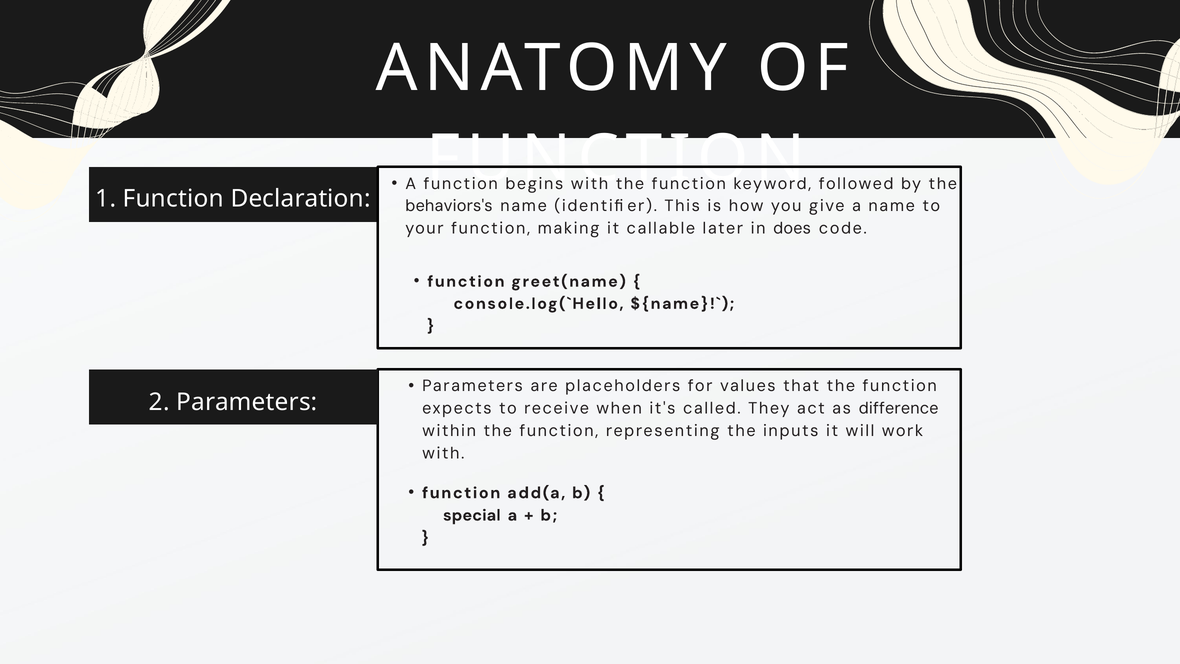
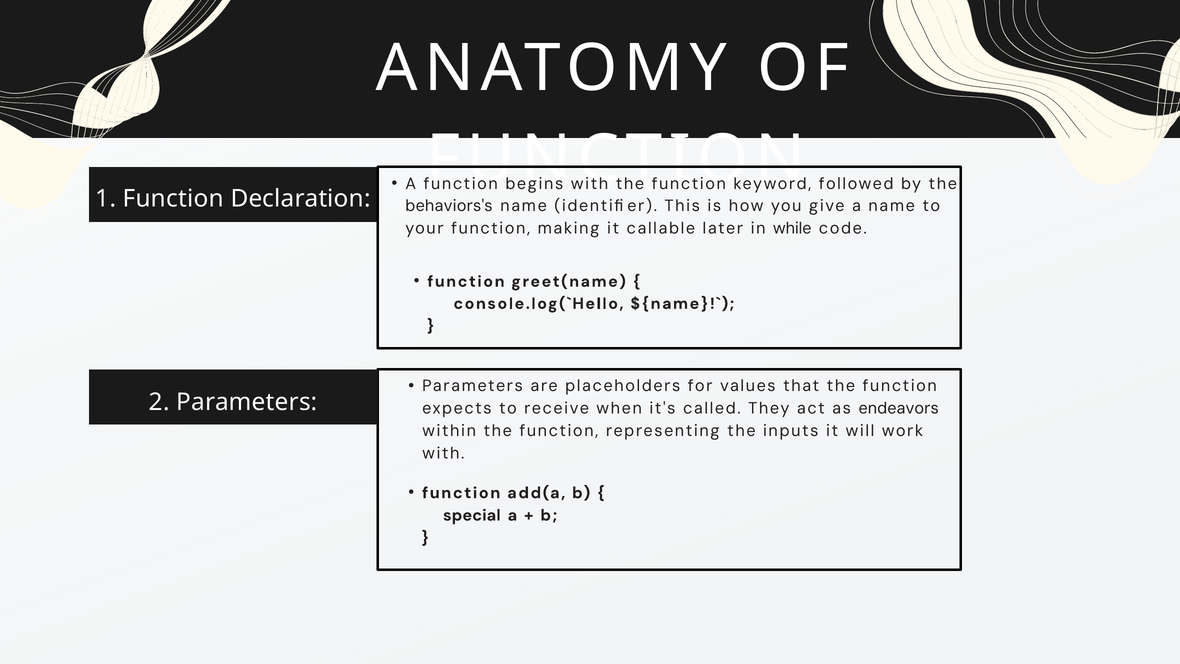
does: does -> while (792, 228)
difference: difference -> endeavors (899, 408)
